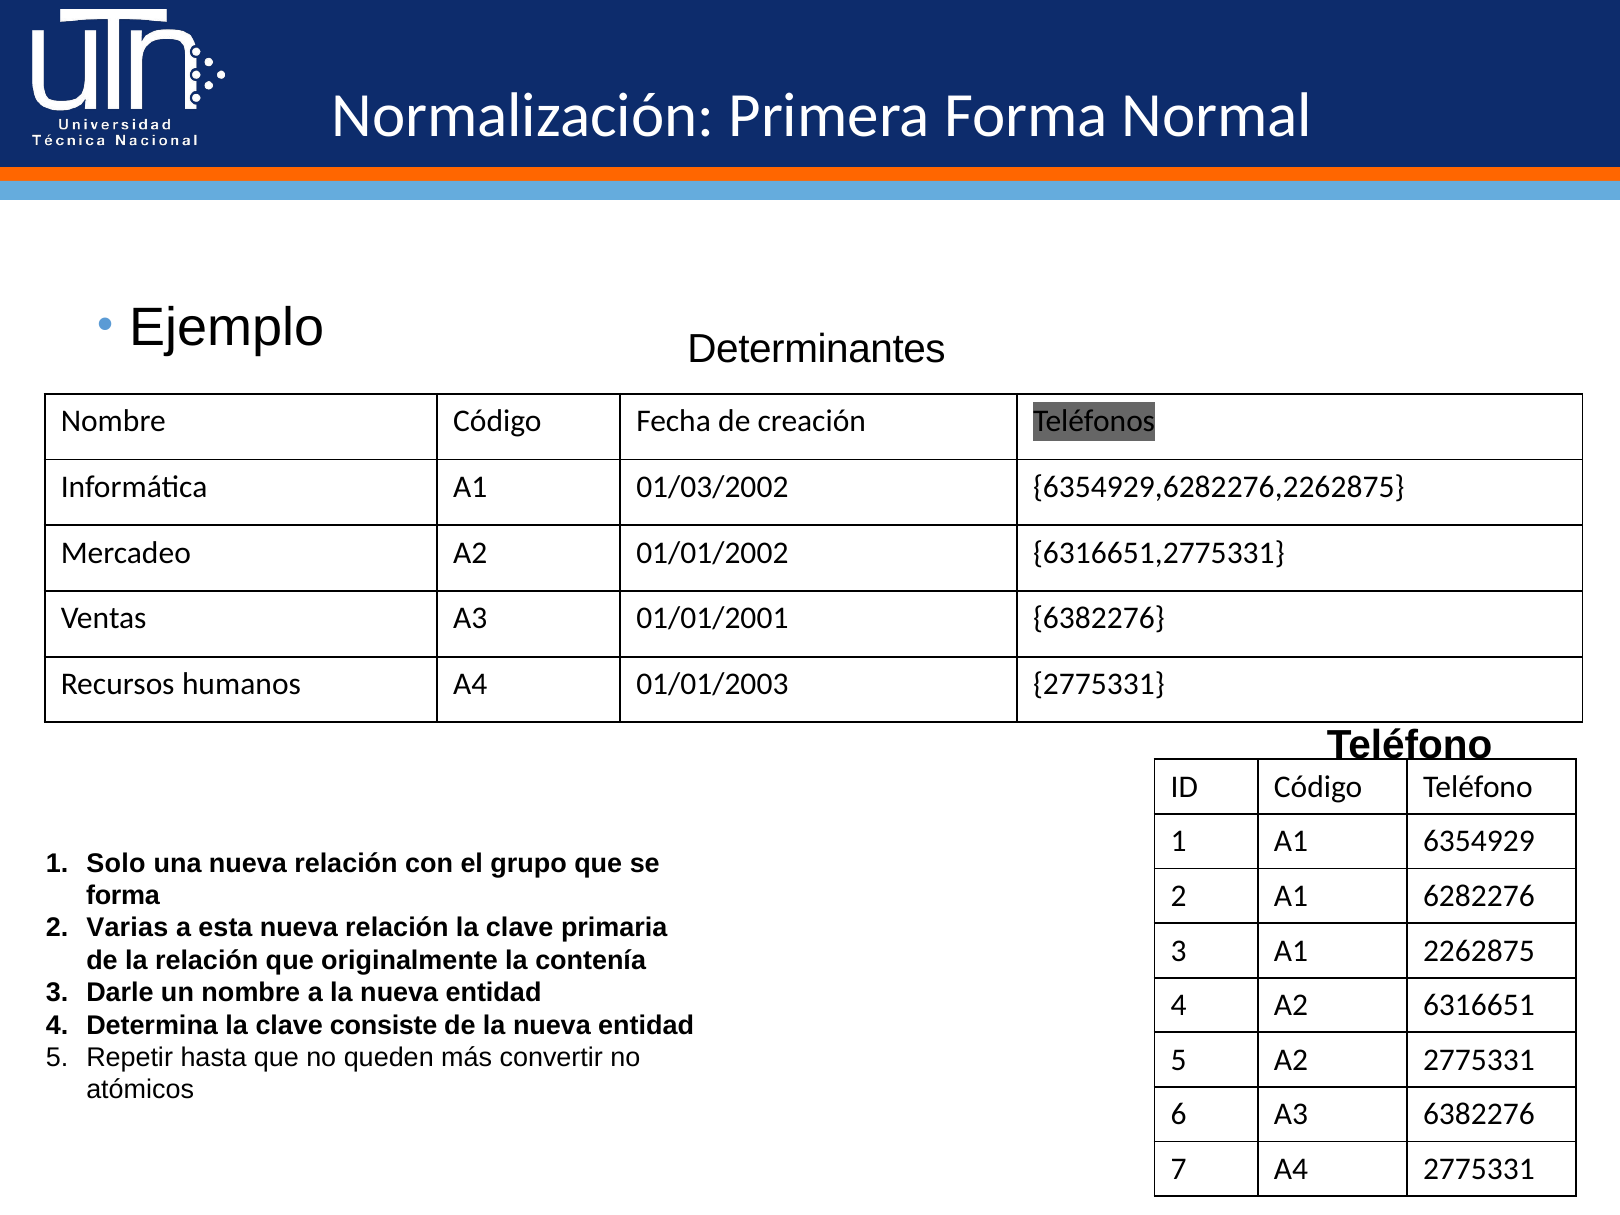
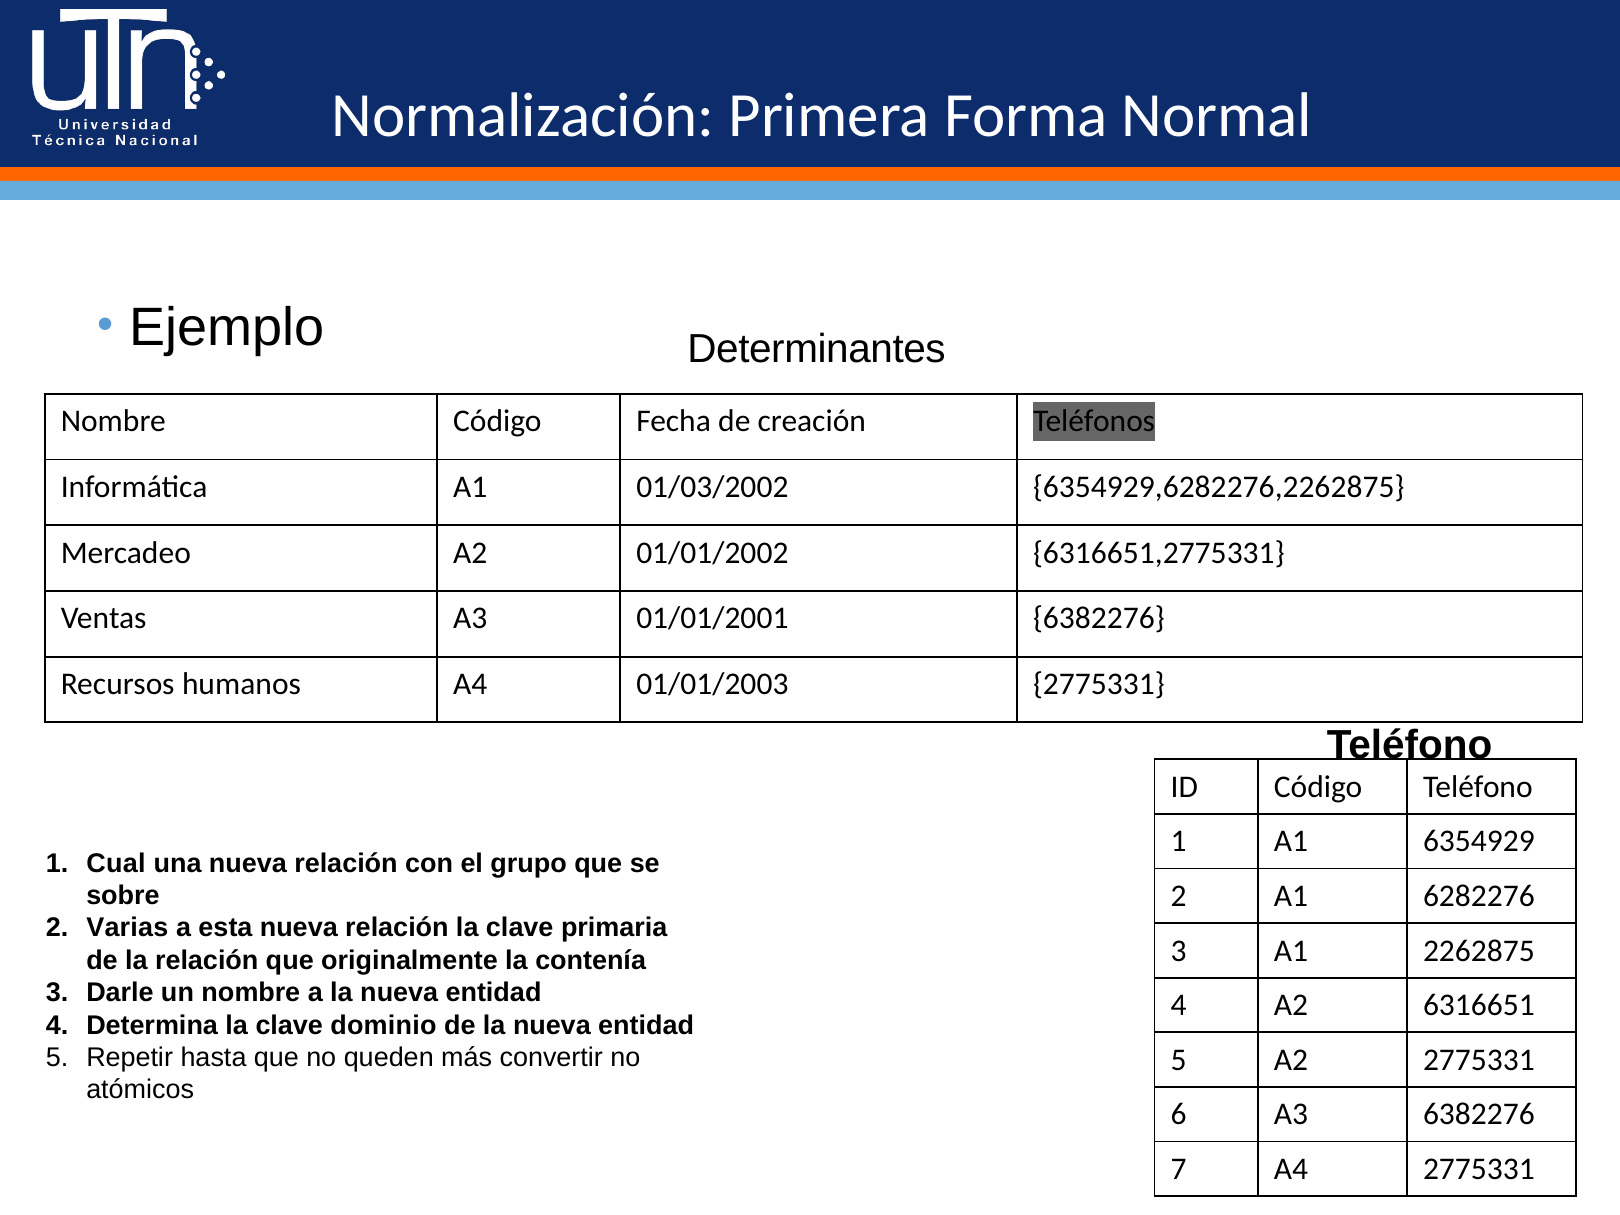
Solo: Solo -> Cual (116, 863)
forma: forma -> sobre (123, 896)
consiste: consiste -> dominio (383, 1025)
